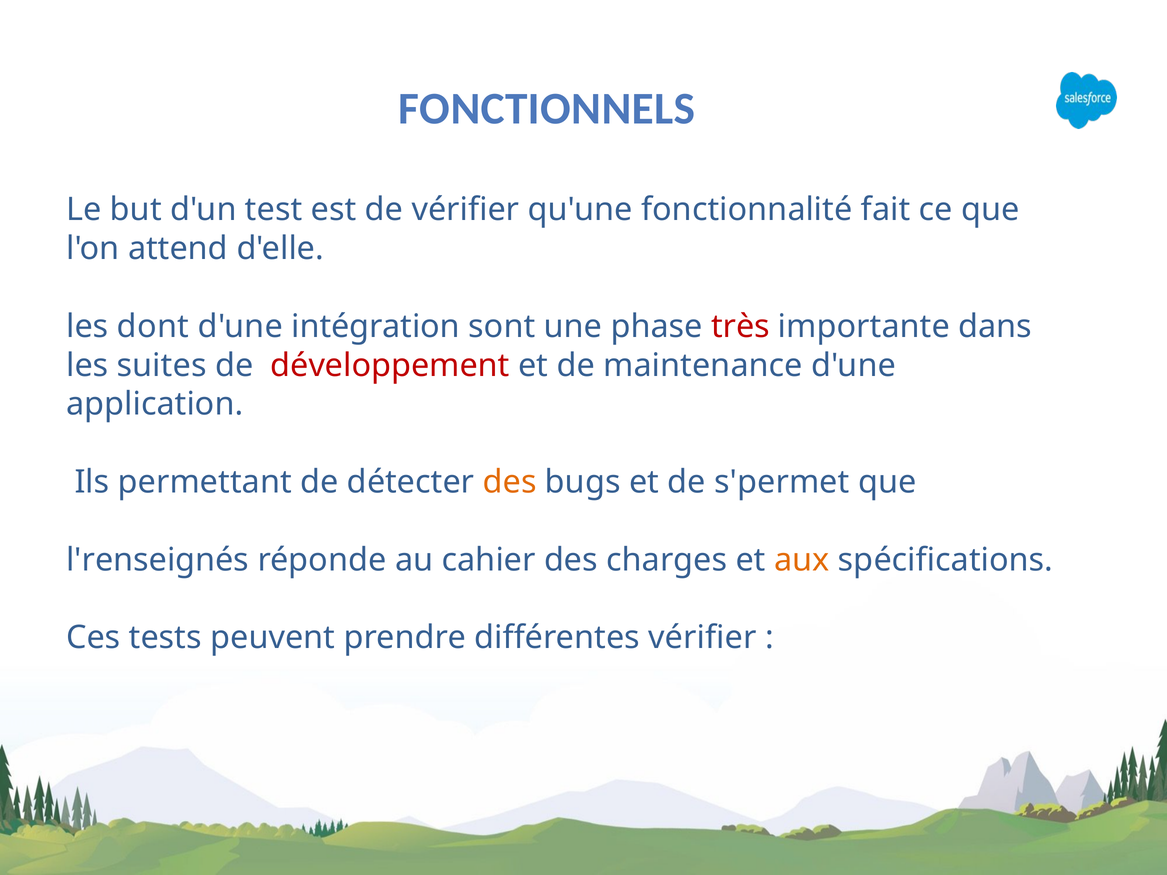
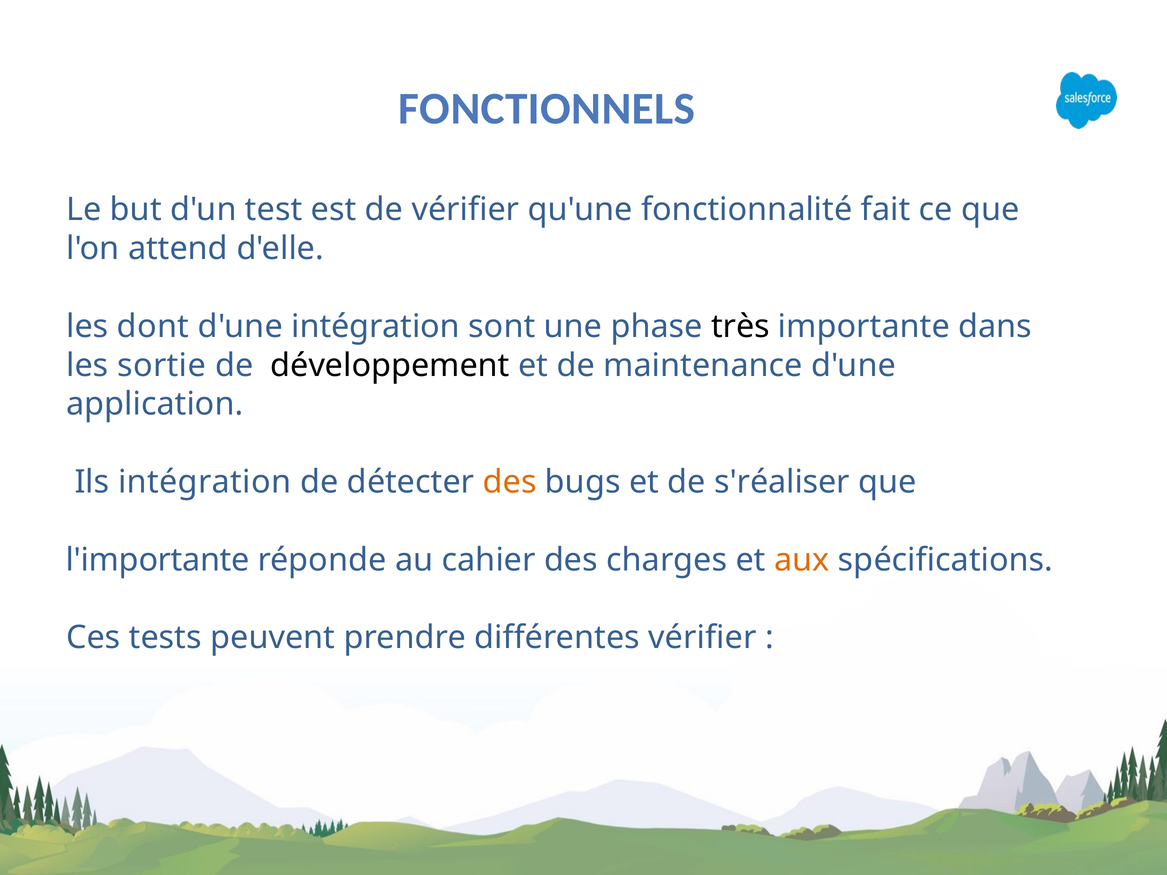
très colour: red -> black (740, 327)
suites: suites -> sortie (162, 365)
développement colour: red -> black (390, 365)
Ils permettant: permettant -> intégration (205, 482)
s'permet: s'permet -> s'réaliser (782, 482)
l'renseignés: l'renseignés -> l'importante (158, 560)
